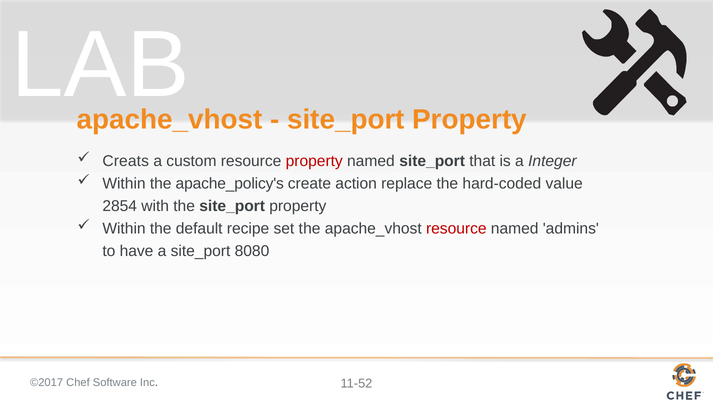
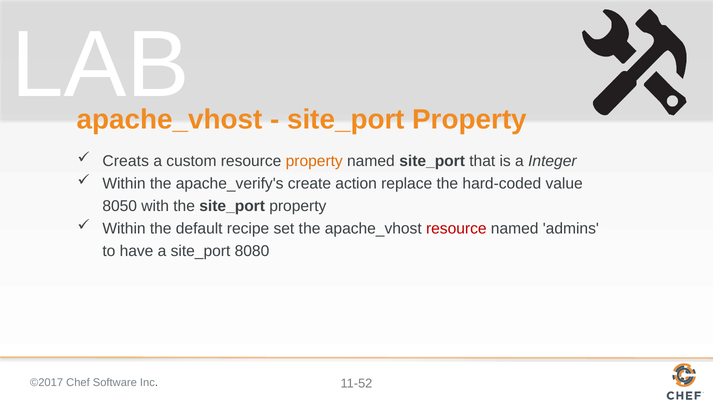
property colour: red -> orange (314, 161)
apache_policy's: apache_policy's -> apache_verify's (230, 184)
2854: 2854 -> 8050 (120, 206)
